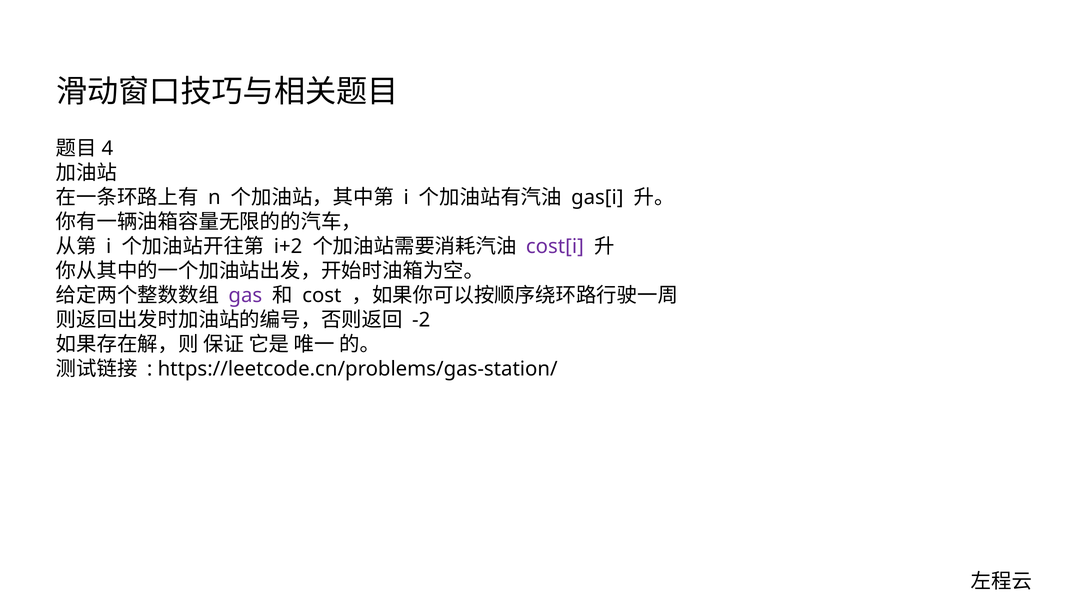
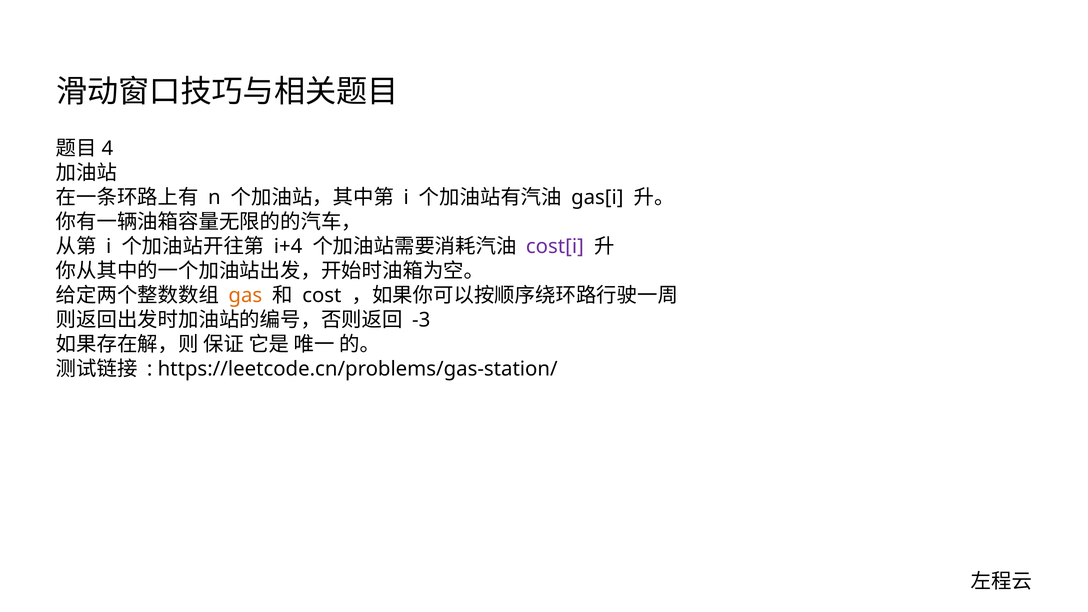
i+2: i+2 -> i+4 (288, 247)
gas colour: purple -> orange (245, 295)
-2: -2 -> -3 (421, 320)
